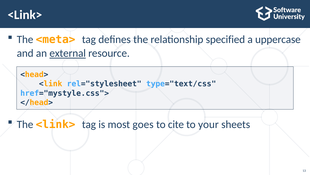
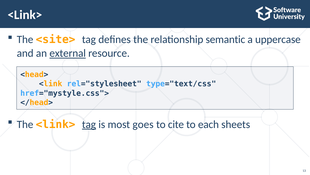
<meta>: <meta> -> <site> (56, 39)
specified: specified -> semantic (225, 39)
tag underline: none -> present (89, 124)
your: your -> each (208, 124)
